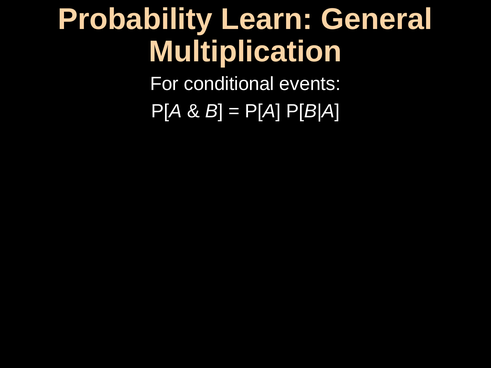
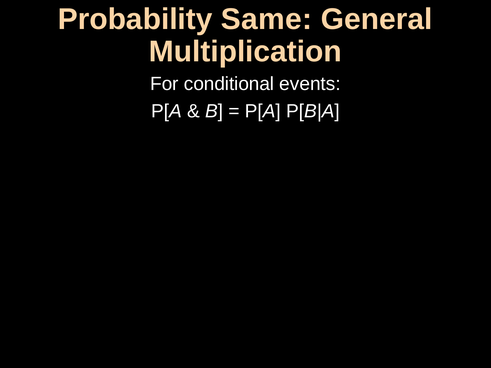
Learn: Learn -> Same (267, 19)
